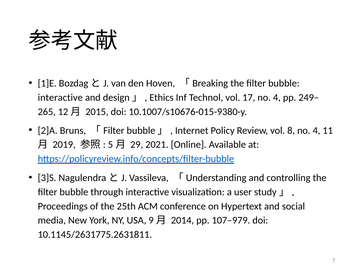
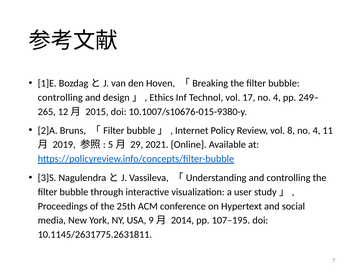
interactive: interactive -> controlling (60, 98)
107–979: 107–979 -> 107–195 (231, 220)
